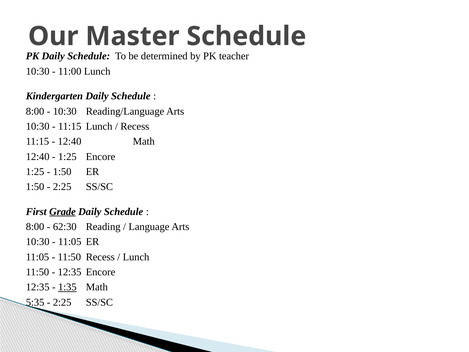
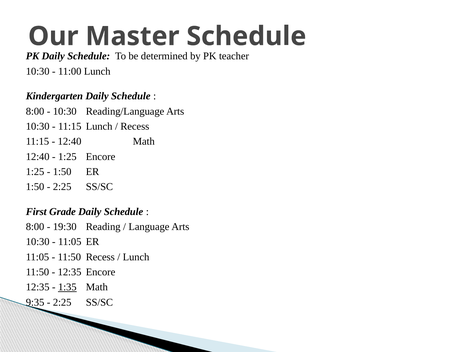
Grade underline: present -> none (62, 211)
62:30: 62:30 -> 19:30 (65, 227)
5:35: 5:35 -> 9:35 (35, 302)
